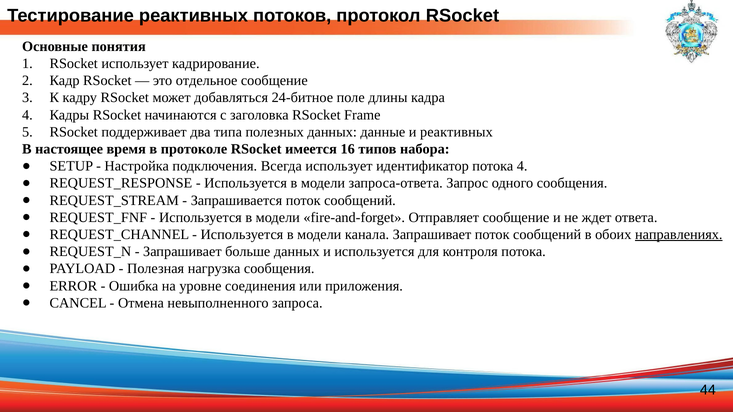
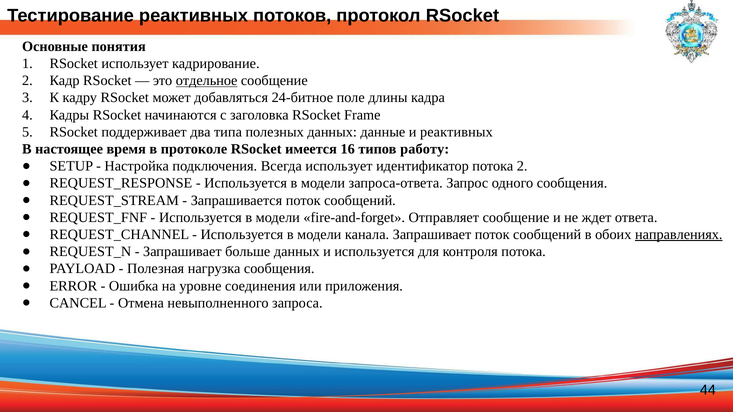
отдельное underline: none -> present (207, 81)
набора: набора -> работу (425, 149)
потока 4: 4 -> 2 (522, 166)
